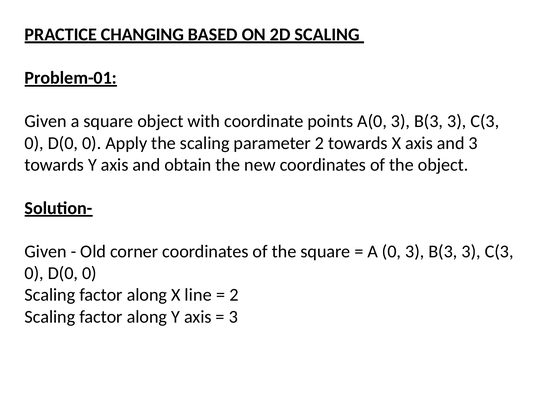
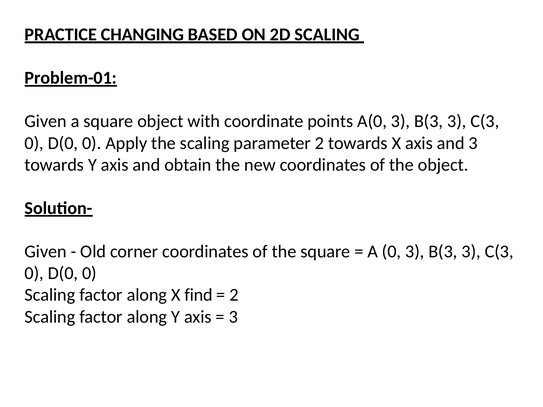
line: line -> find (198, 295)
